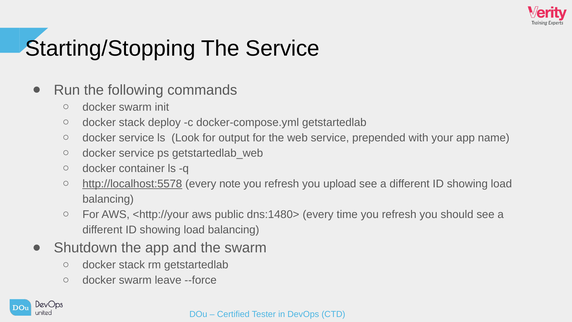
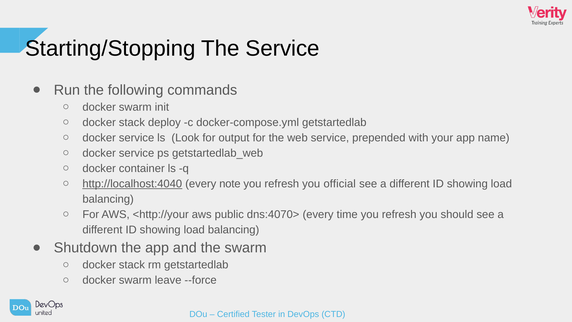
http://localhost:5578: http://localhost:5578 -> http://localhost:4040 (132, 184)
upload: upload -> official (340, 184)
dns:1480>: dns:1480> -> dns:4070> (273, 214)
